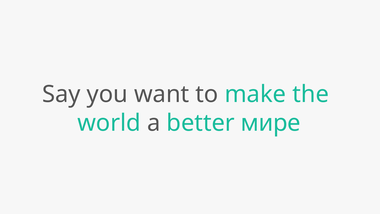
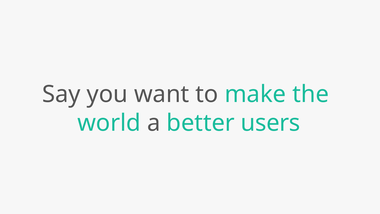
мире: мире -> users (271, 123)
